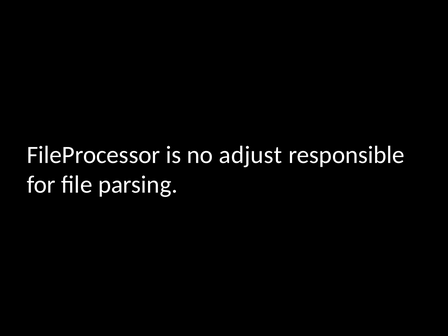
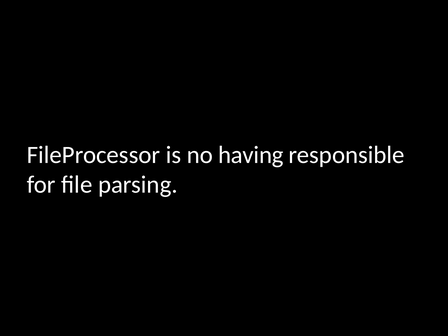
adjust: adjust -> having (251, 155)
